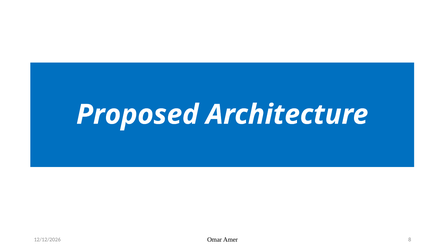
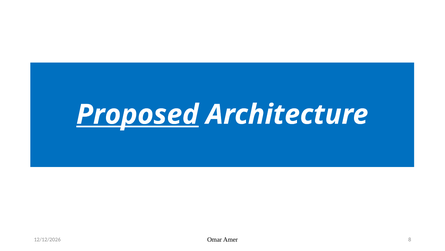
Proposed underline: none -> present (137, 114)
